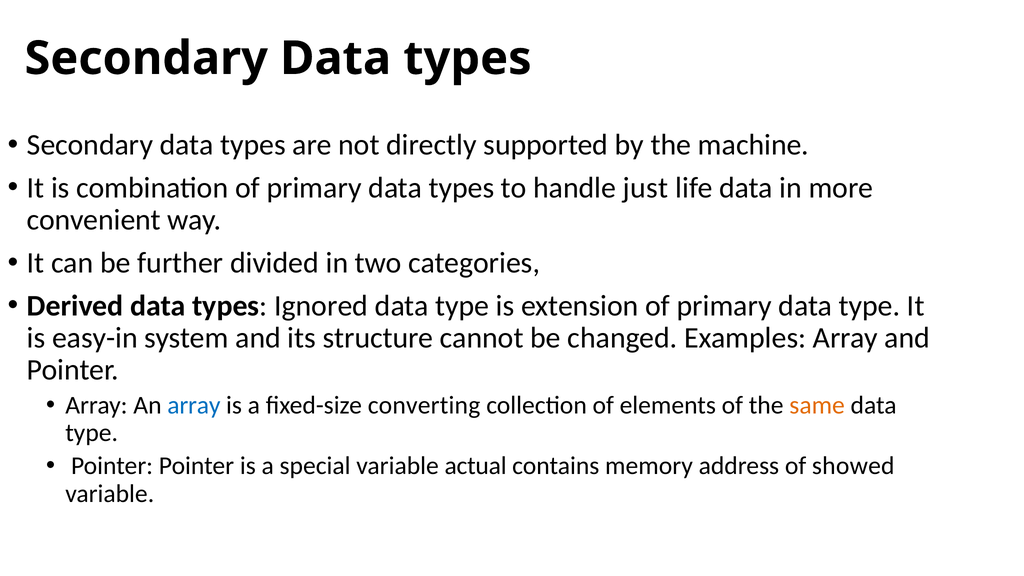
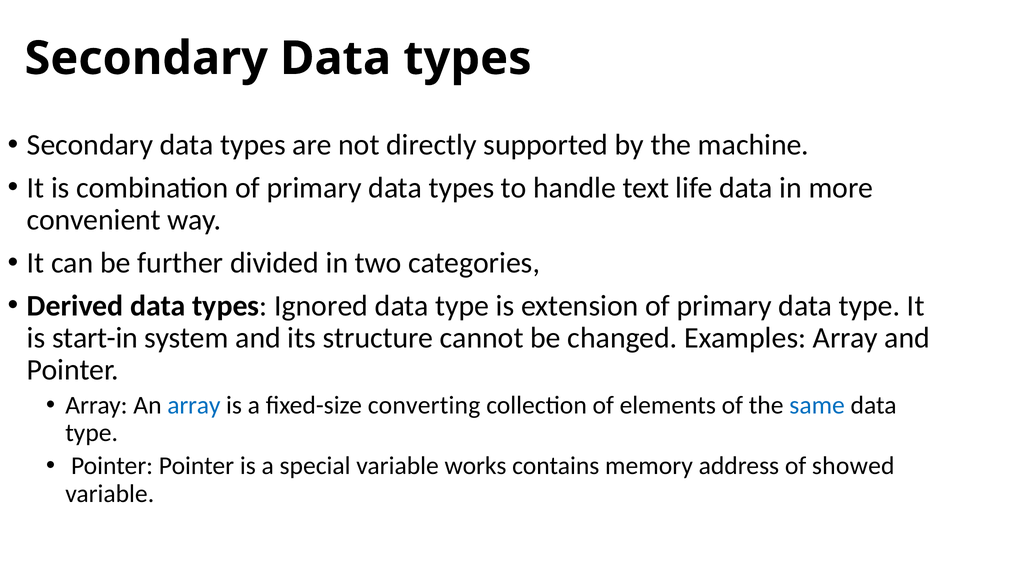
just: just -> text (646, 188)
easy-in: easy-in -> start-in (95, 338)
same colour: orange -> blue (817, 405)
actual: actual -> works (476, 466)
